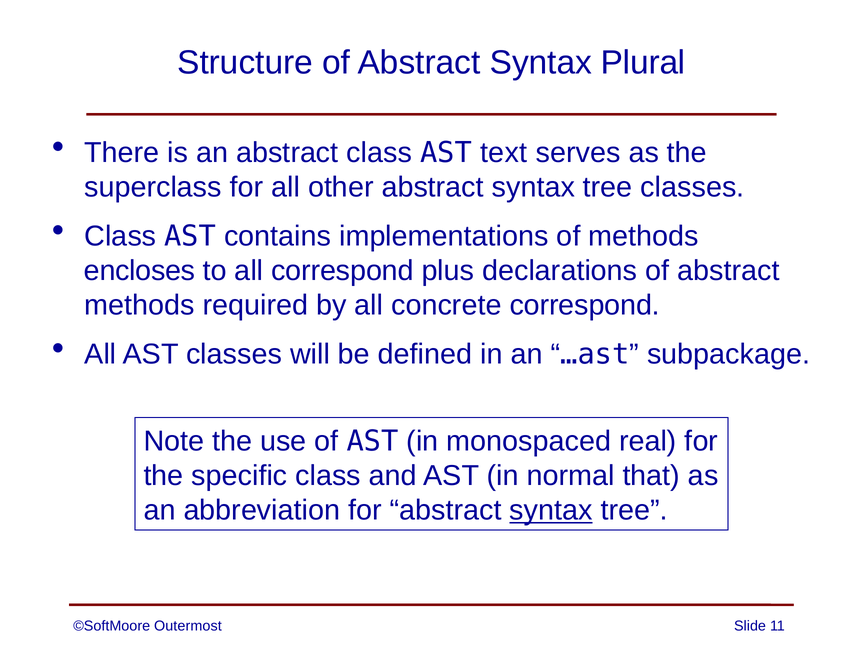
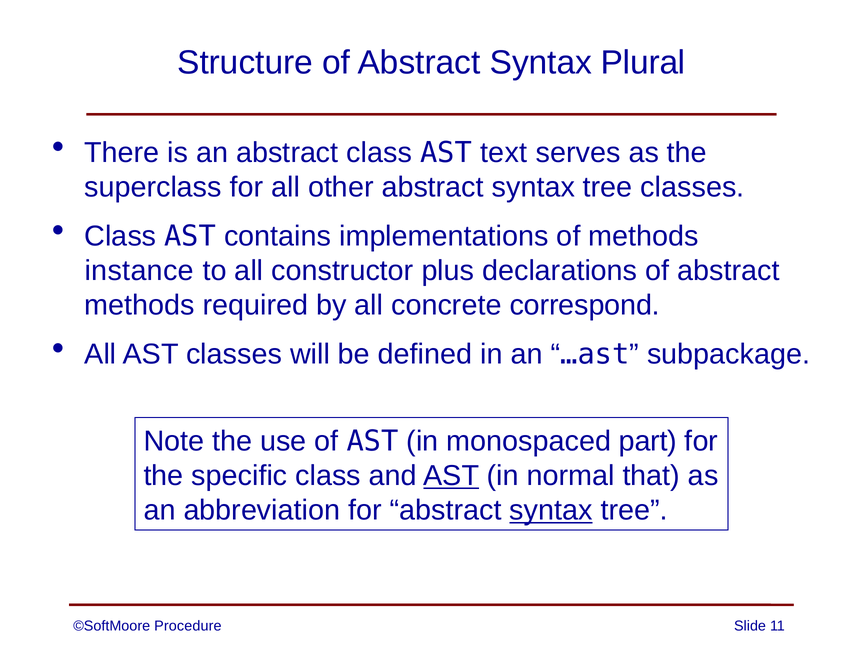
encloses: encloses -> instance (139, 270)
all correspond: correspond -> constructor (342, 270)
real: real -> part (648, 441)
AST underline: none -> present (451, 475)
Outermost: Outermost -> Procedure (188, 625)
